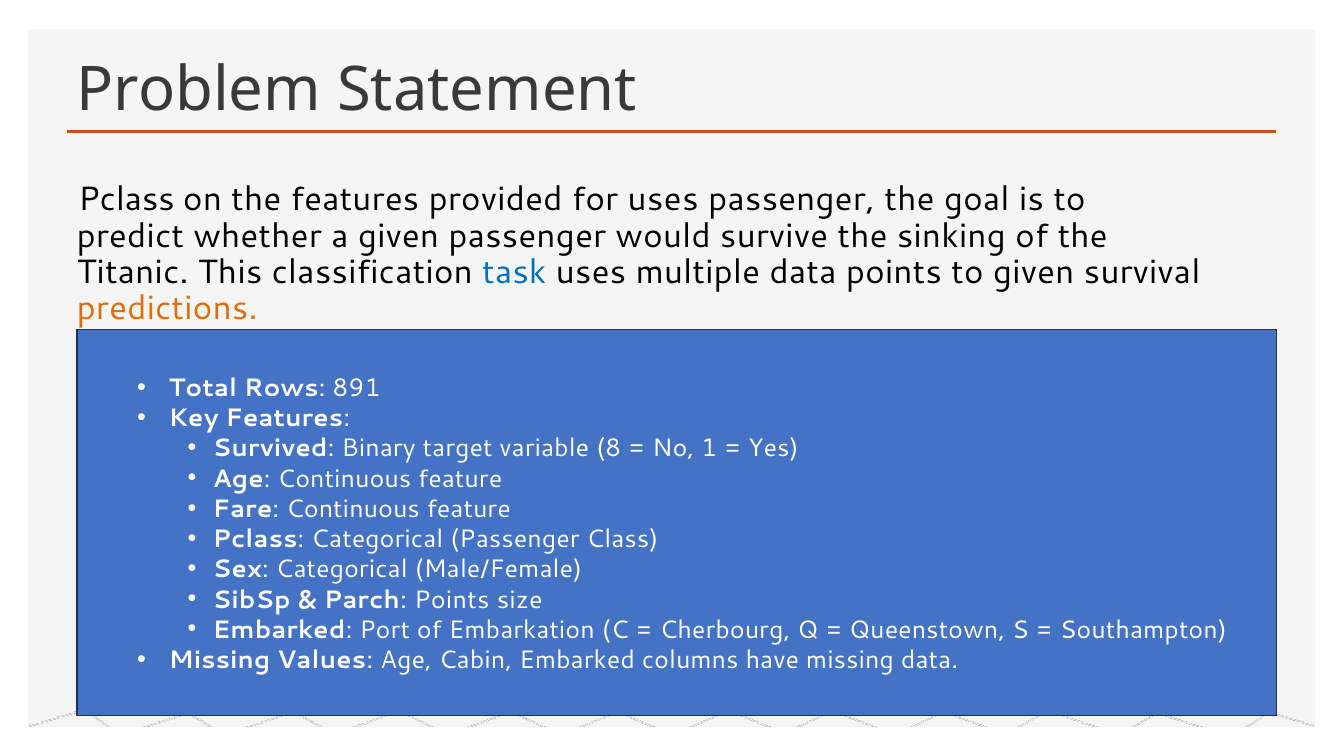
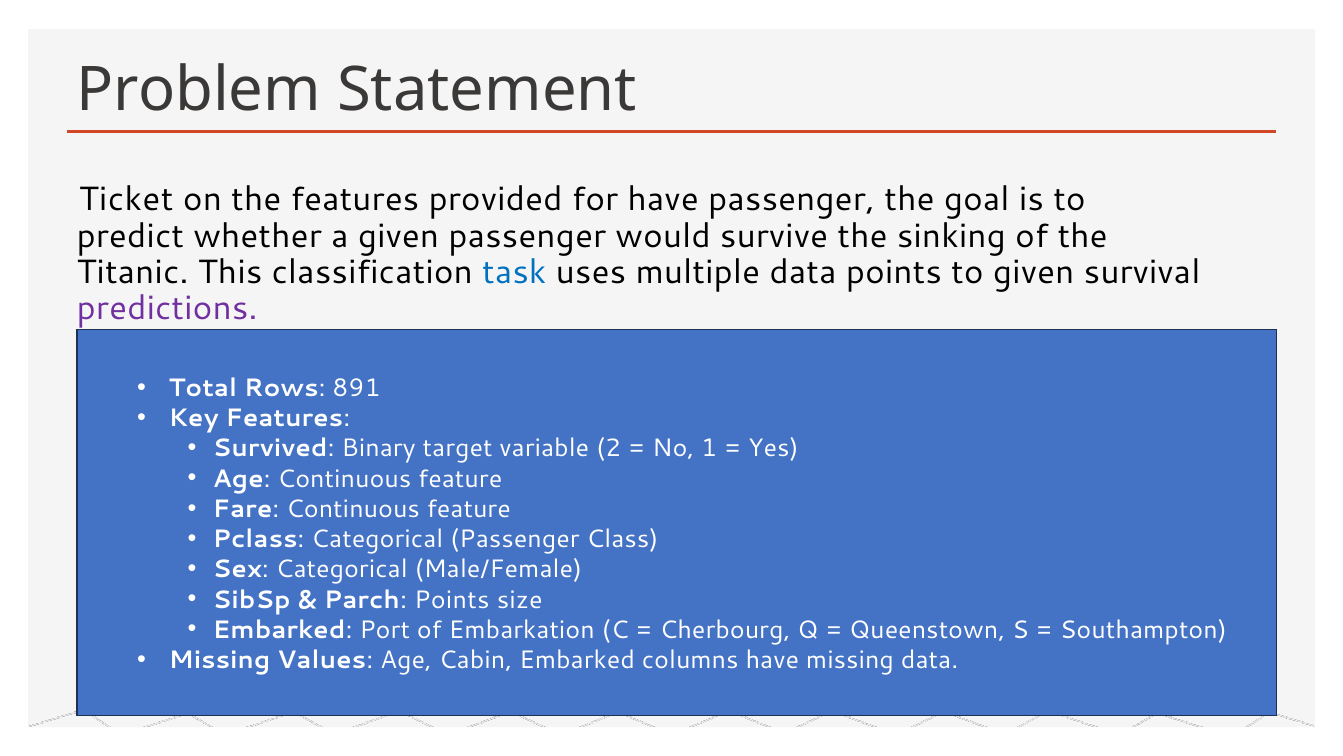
Pclass: Pclass -> Ticket (126, 200)
for uses: uses -> have (663, 200)
predictions colour: orange -> purple (167, 308)
8: 8 -> 2 (609, 448)
